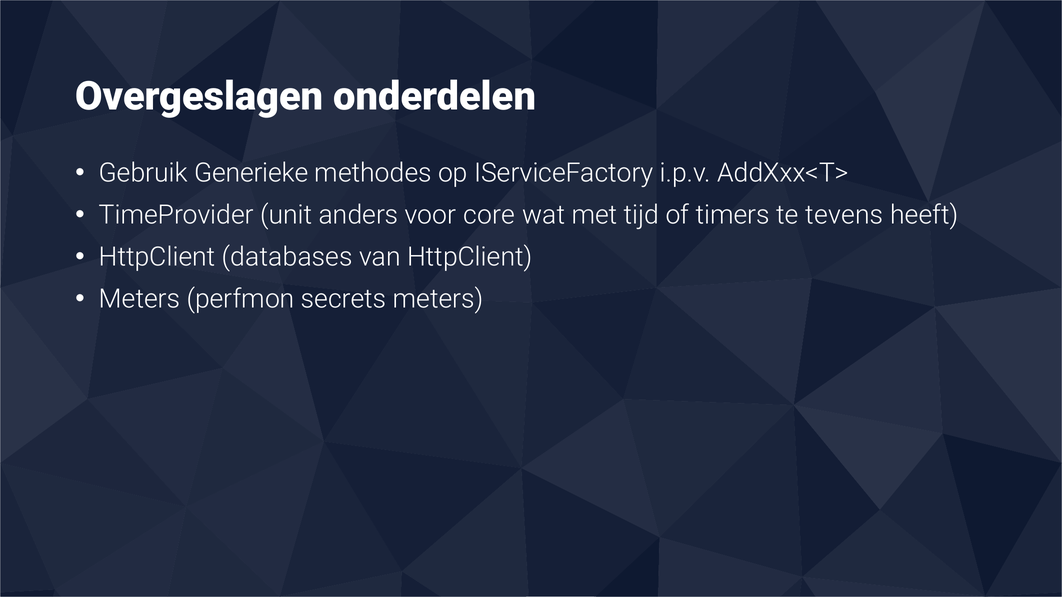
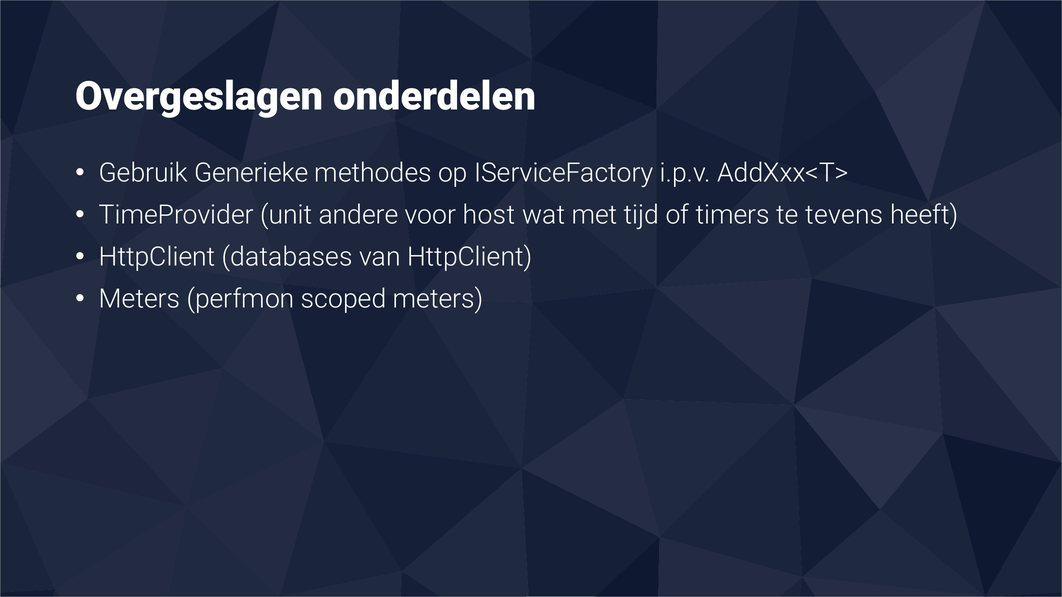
anders: anders -> andere (359, 215)
core: core -> host (489, 215)
secrets: secrets -> scoped (344, 299)
